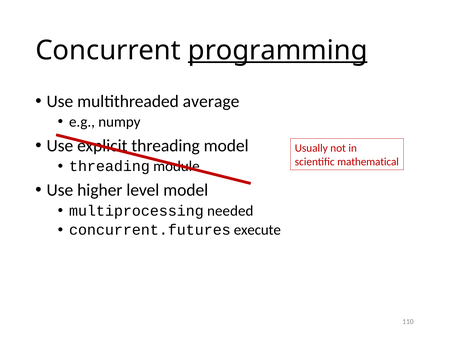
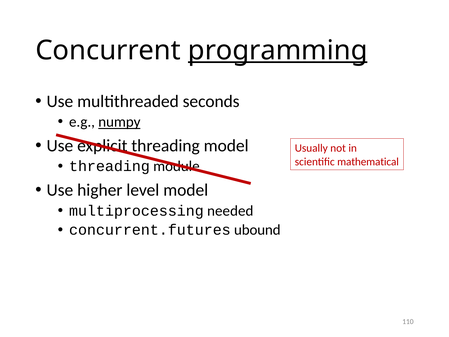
average: average -> seconds (211, 101)
numpy underline: none -> present (119, 122)
execute: execute -> ubound (257, 230)
